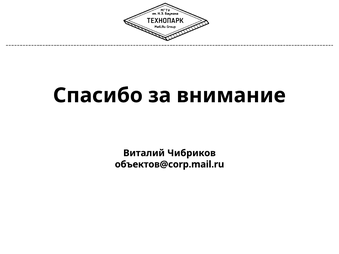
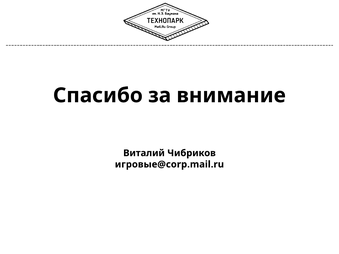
объектов@corp.mail.ru: объектов@corp.mail.ru -> игровые@corp.mail.ru (169, 165)
